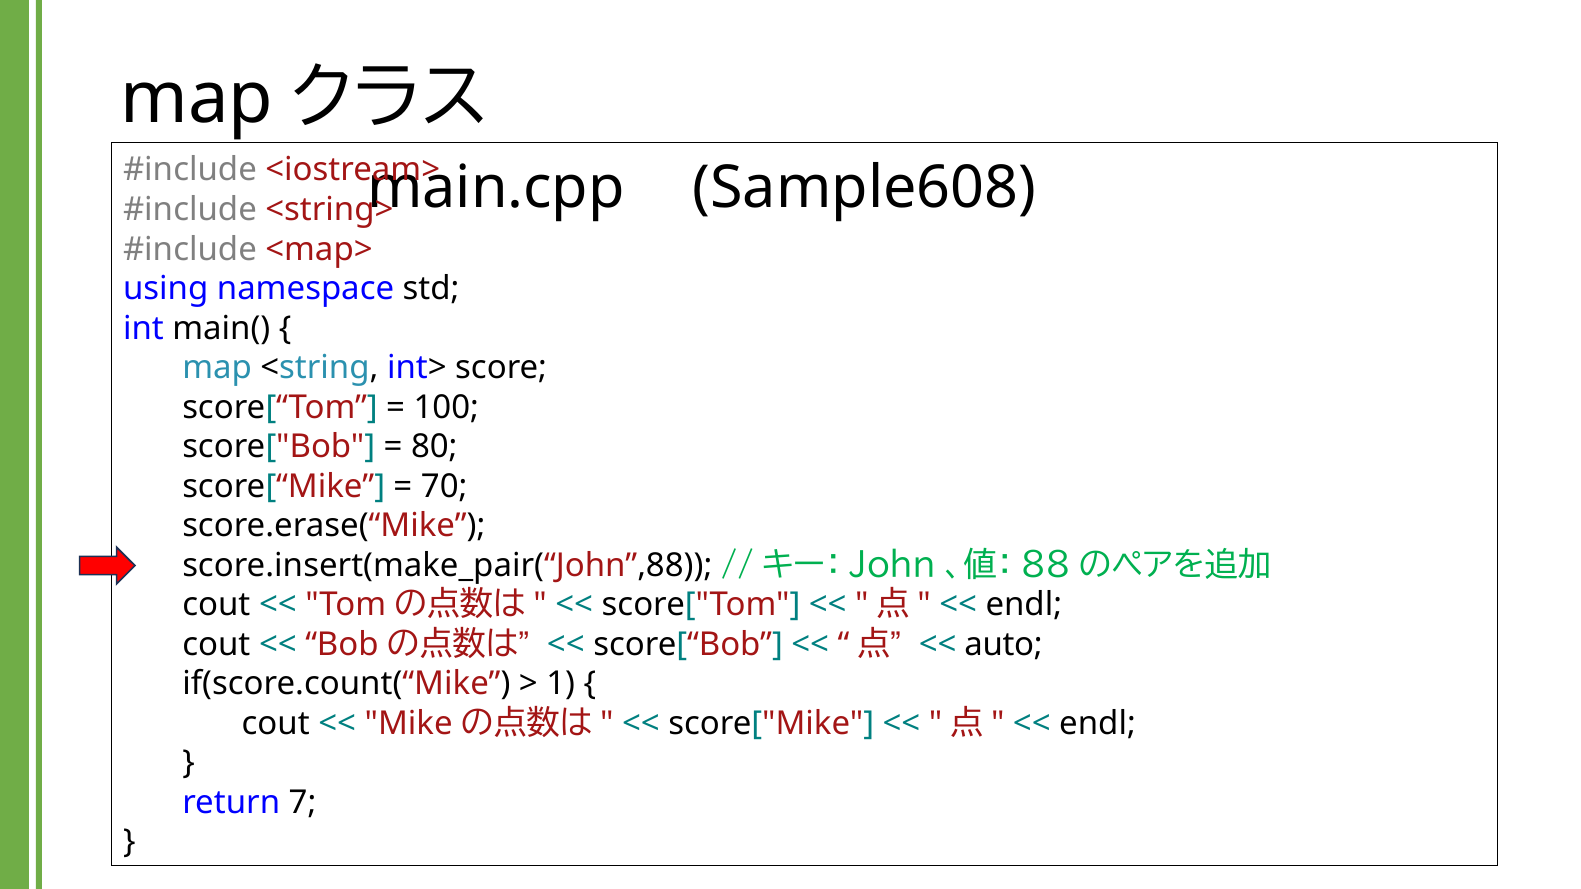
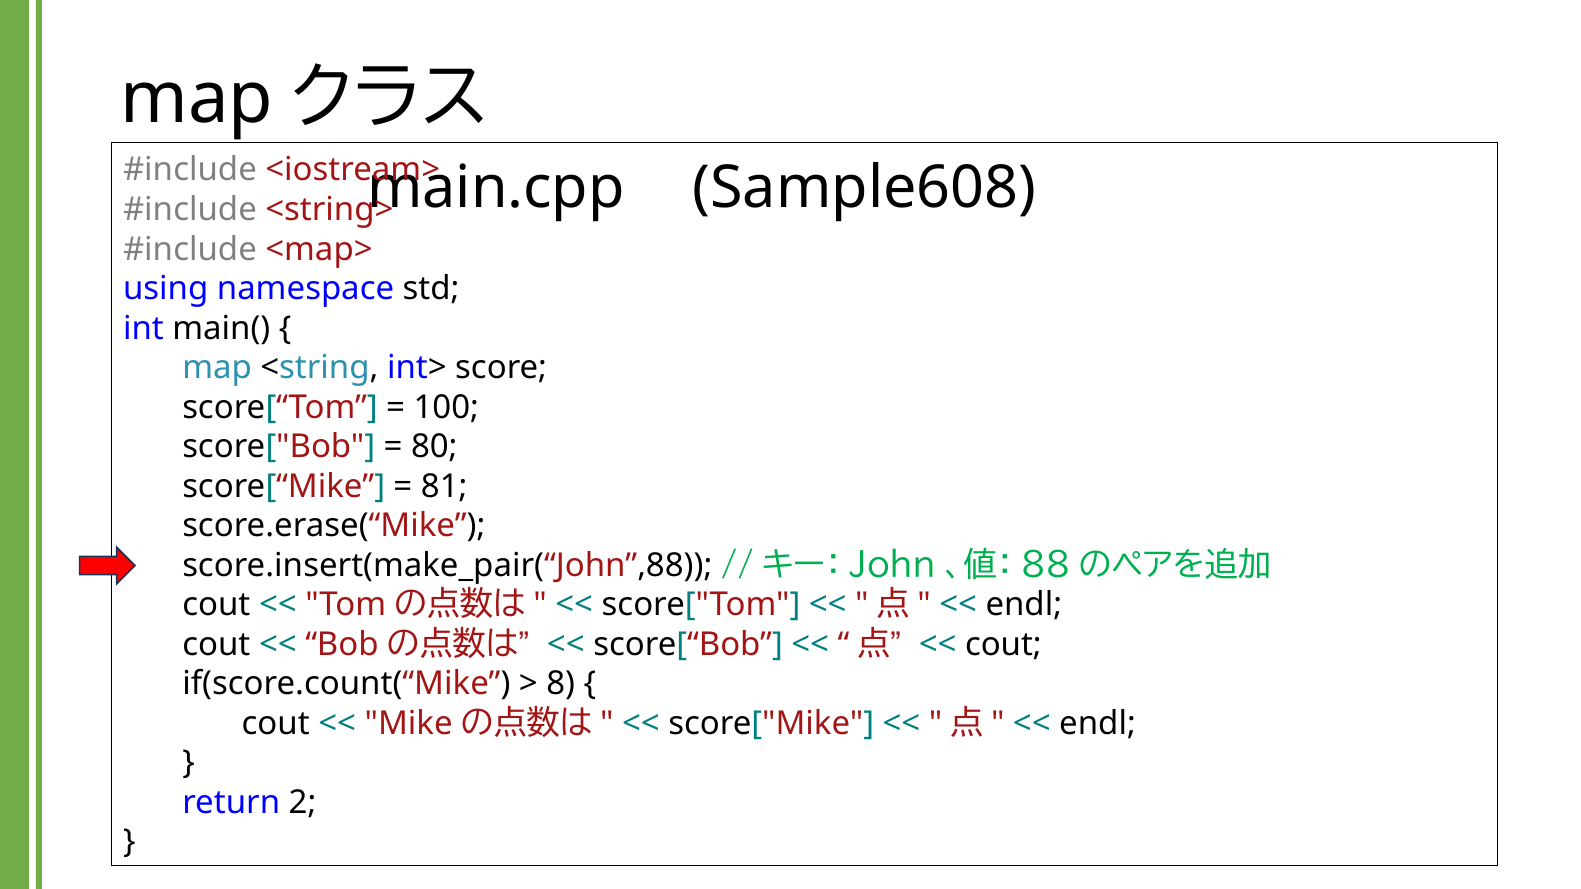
70: 70 -> 81 (444, 486)
auto: auto -> cout (1003, 645)
1: 1 -> 8 (561, 684)
7: 7 -> 2 (303, 803)
